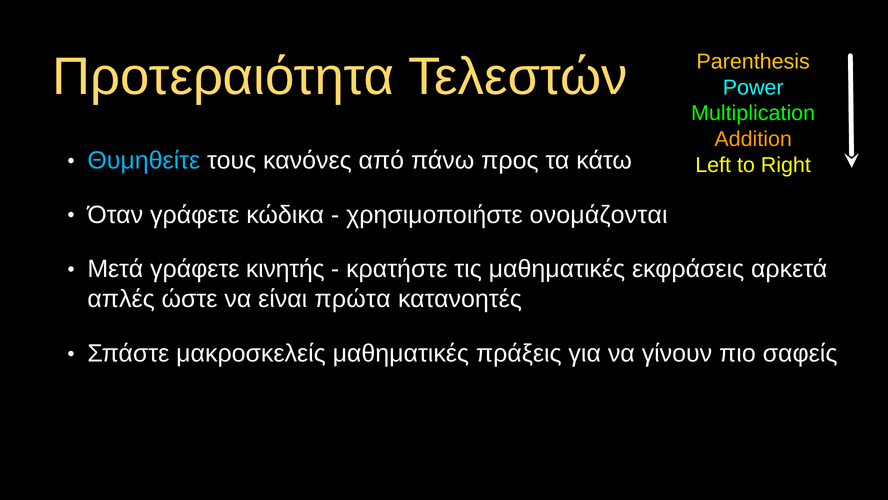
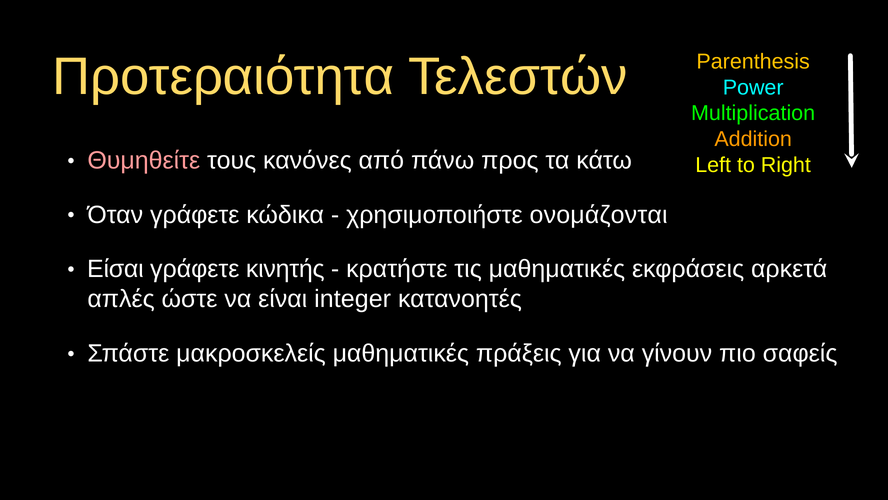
Θυμηθείτε colour: light blue -> pink (144, 160)
Μετά: Μετά -> Είσαι (115, 269)
πρώτα: πρώτα -> integer (353, 299)
